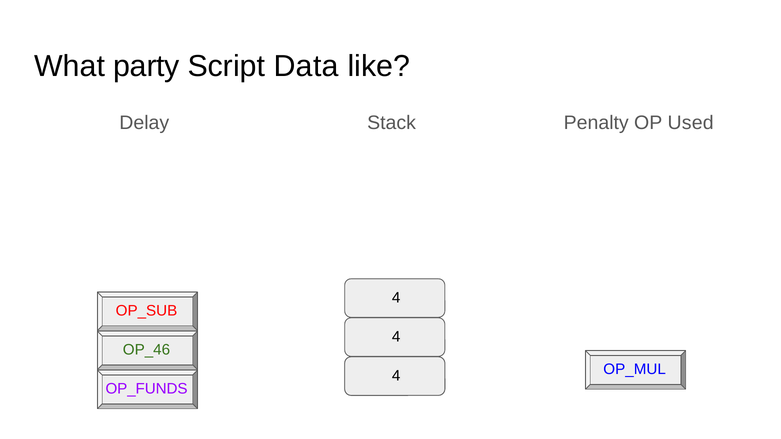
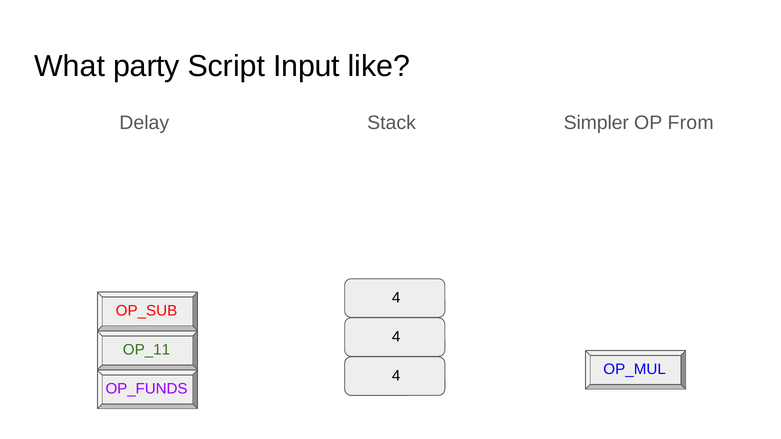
Data: Data -> Input (306, 66)
Penalty: Penalty -> Simpler (596, 123)
Used: Used -> From (691, 123)
OP_46: OP_46 -> OP_11 (146, 350)
